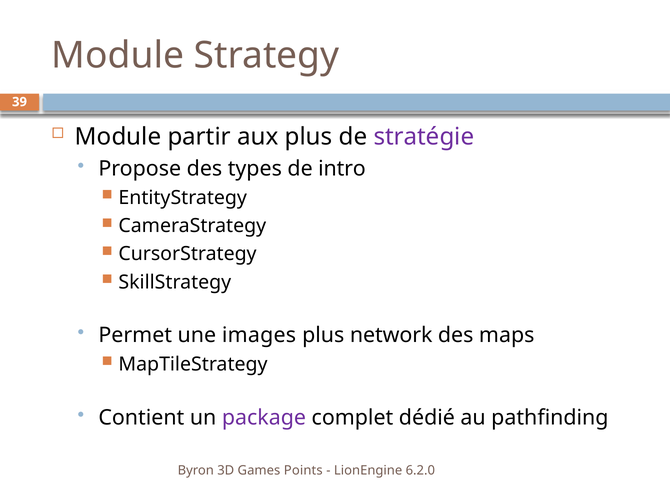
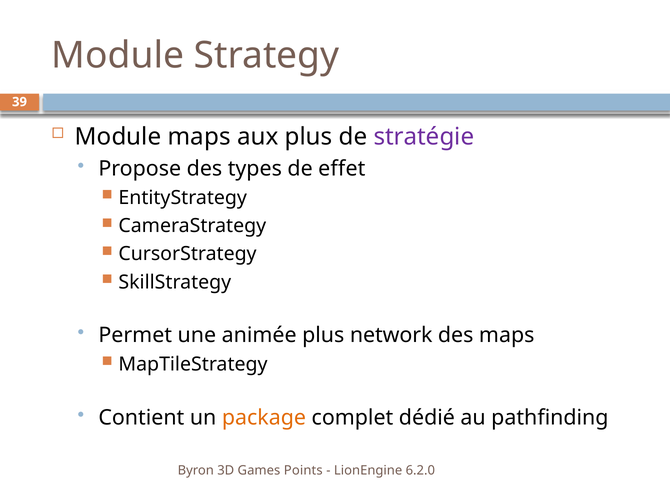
Module partir: partir -> maps (199, 137)
intro: intro -> effet (342, 169)
images: images -> animée (259, 336)
package colour: purple -> orange (264, 418)
